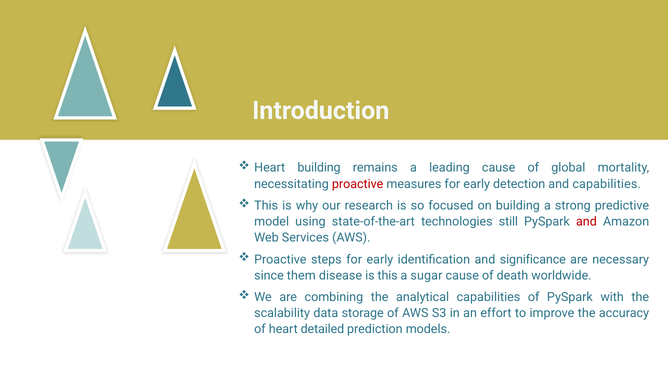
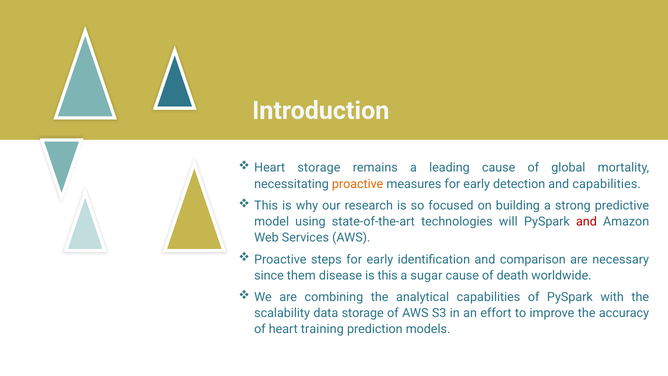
Heart building: building -> storage (319, 168)
proactive colour: red -> orange (358, 184)
still: still -> will (508, 222)
significance: significance -> comparison (533, 259)
detailed: detailed -> training (322, 329)
